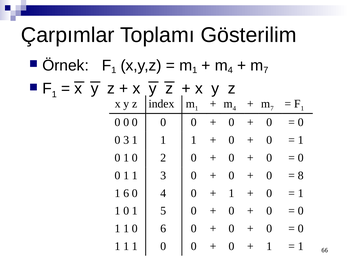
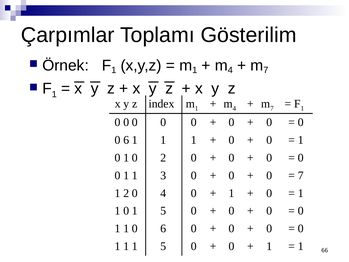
3: 3 -> 6 (126, 140)
8: 8 -> 7 (301, 175)
1 6: 6 -> 2 (126, 193)
1 1 1 0: 0 -> 5 (163, 246)
